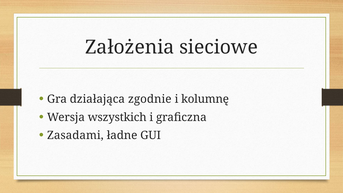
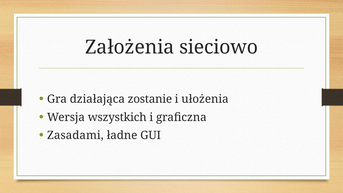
sieciowe: sieciowe -> sieciowo (219, 47)
zgodnie: zgodnie -> zostanie (150, 99)
kolumnę: kolumnę -> ułożenia (205, 99)
